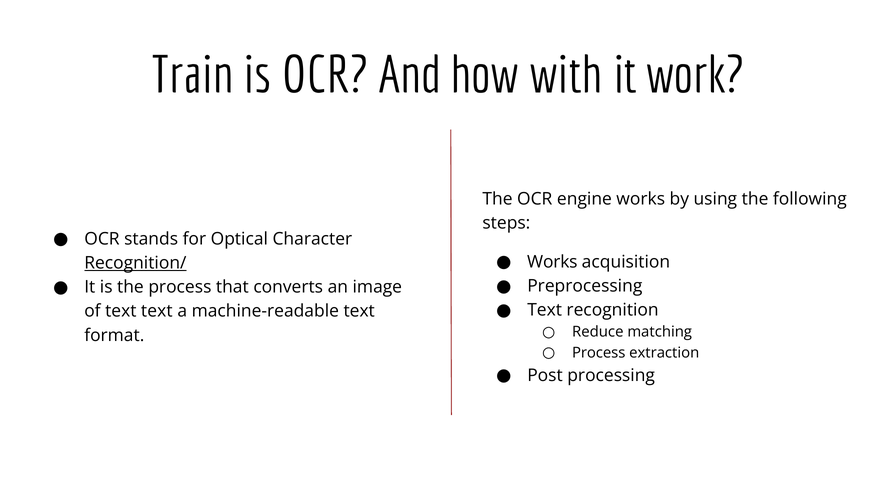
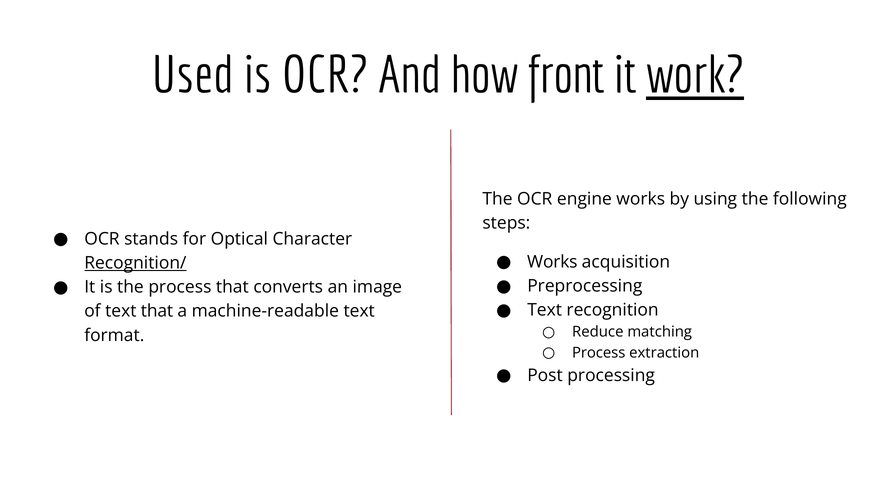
Train: Train -> Used (193, 76)
with: with -> front (566, 76)
work underline: none -> present (695, 76)
text text: text -> that (157, 311)
